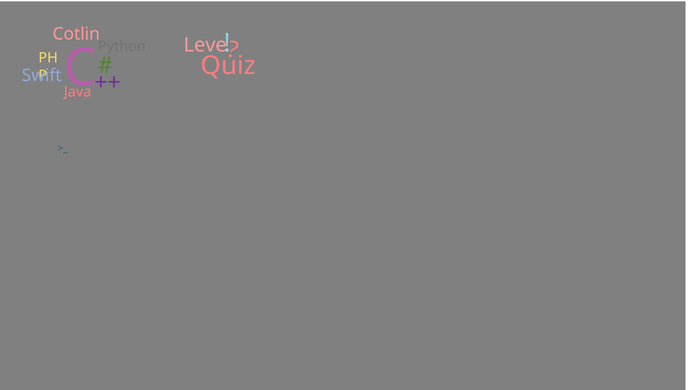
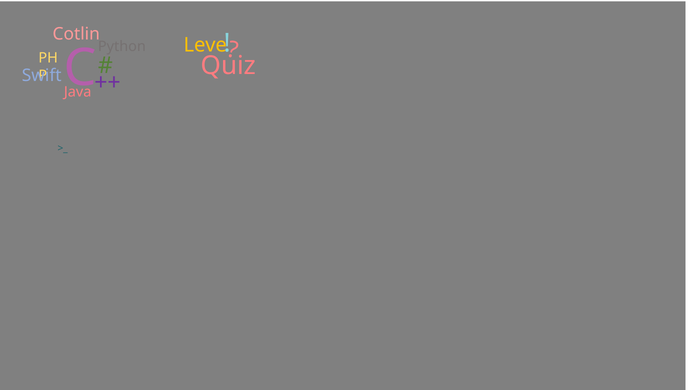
Leve colour: pink -> yellow (205, 45)
